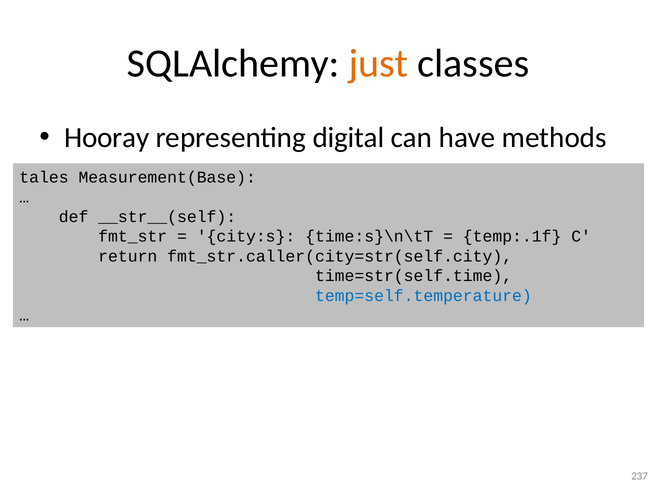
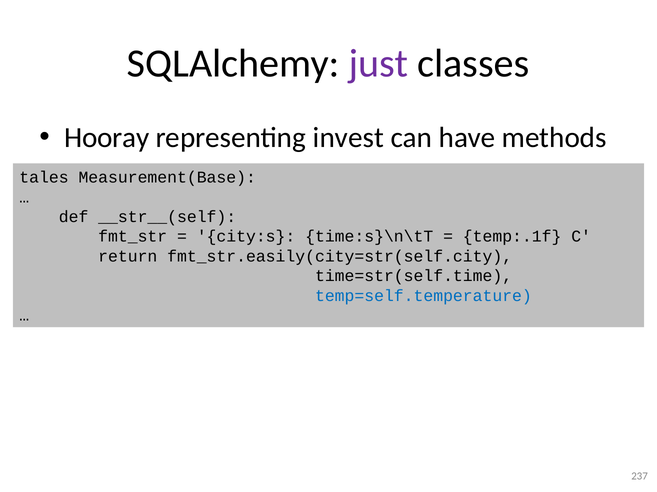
just colour: orange -> purple (378, 64)
digital: digital -> invest (348, 138)
fmt_str.caller(city=str(self.city: fmt_str.caller(city=str(self.city -> fmt_str.easily(city=str(self.city (340, 257)
